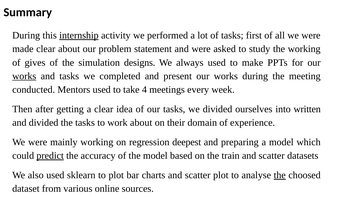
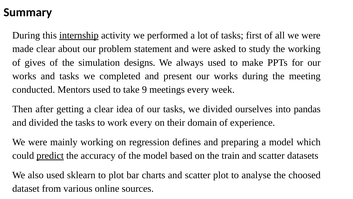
works underline: present -> none (24, 76)
4: 4 -> 9 (144, 89)
written: written -> pandas (307, 109)
work about: about -> every (141, 122)
deepest: deepest -> defines (187, 142)
the underline: present -> none (280, 175)
